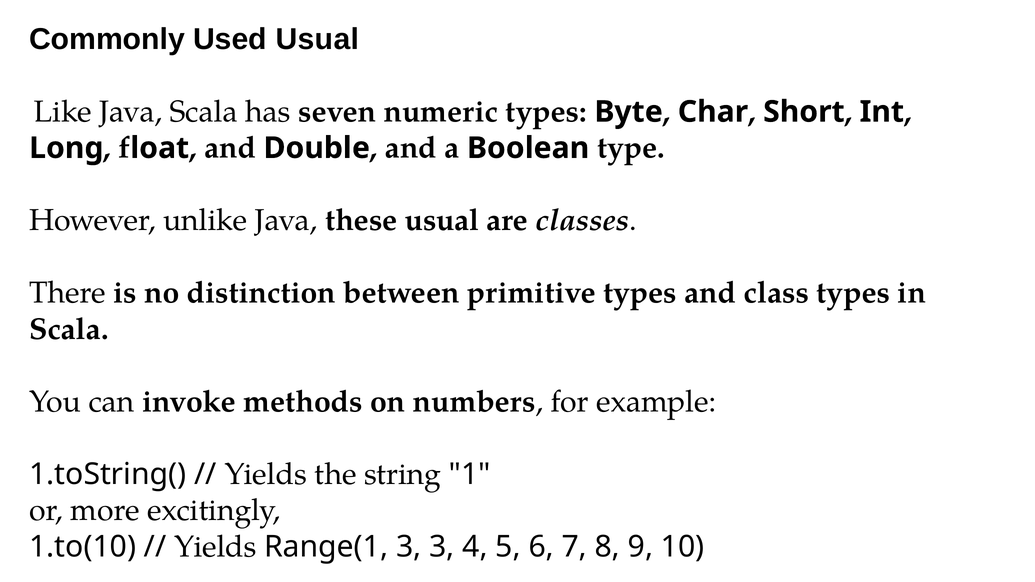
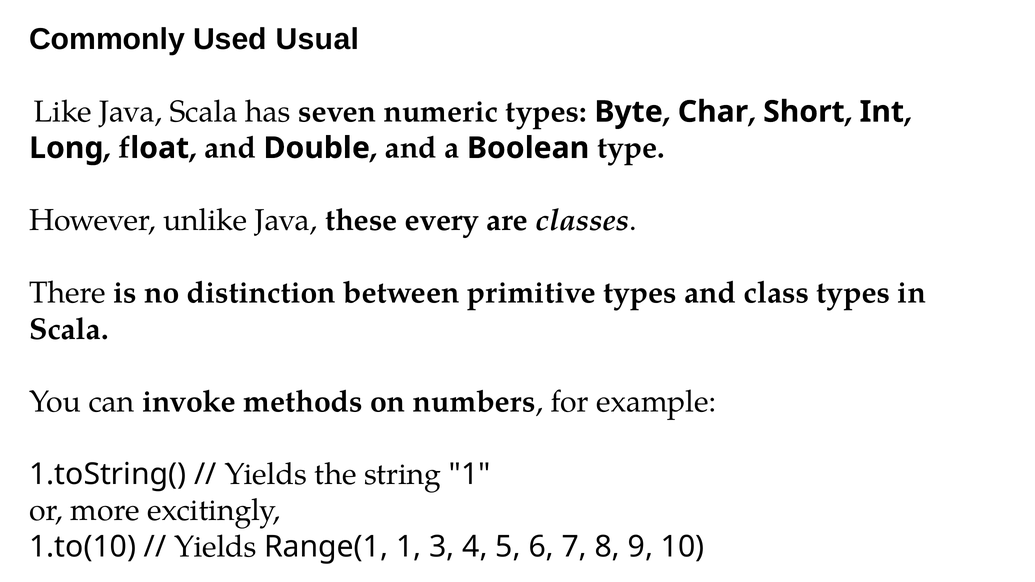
these usual: usual -> every (442, 221)
Range(1 3: 3 -> 1 (409, 547)
